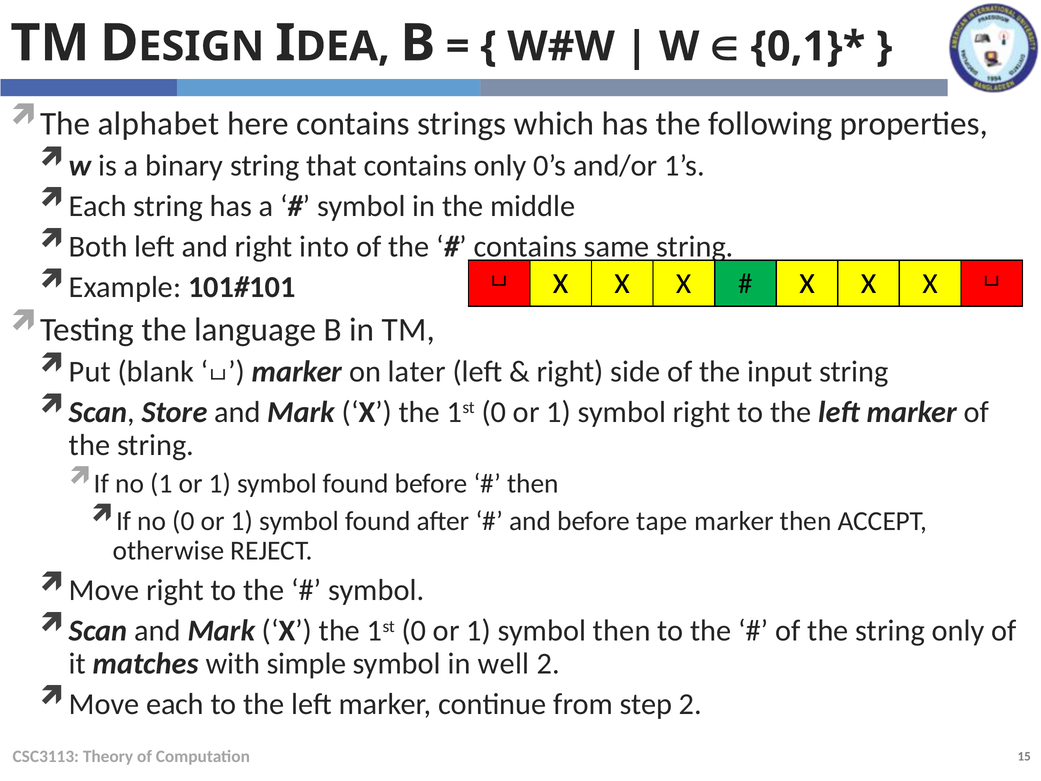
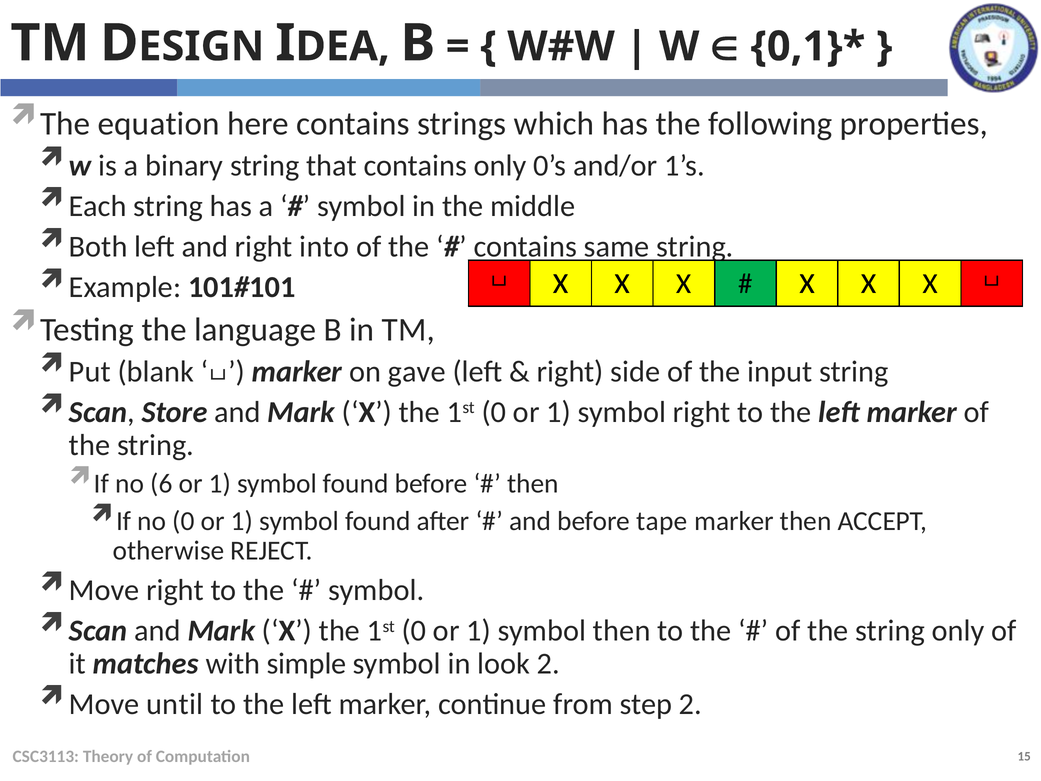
alphabet: alphabet -> equation (159, 124)
later: later -> gave (417, 372)
no 1: 1 -> 6 (161, 484)
well: well -> look (504, 663)
Move each: each -> until (175, 704)
